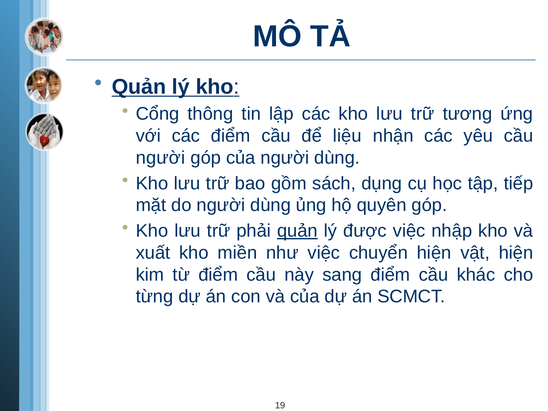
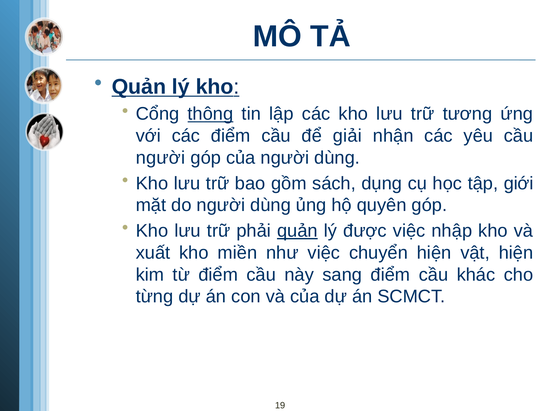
thông underline: none -> present (210, 114)
liệu: liệu -> giải (347, 136)
tiếp: tiếp -> giới (519, 183)
